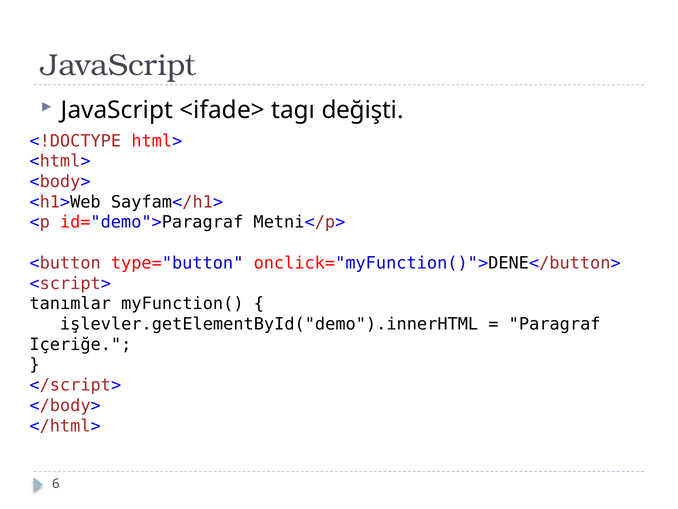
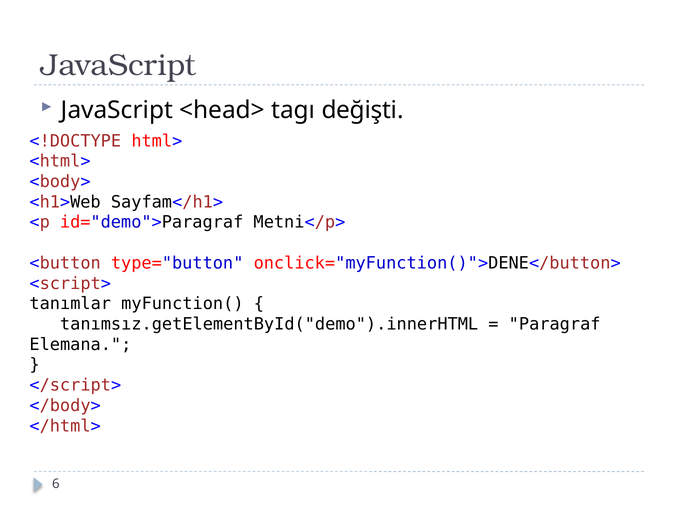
<ifade>: <ifade> -> <head> (222, 110)
işlevler.getElementById("demo").innerHTML: işlevler.getElementById("demo").innerHTML -> tanımsız.getElementById("demo").innerHTML (269, 324)
Içeriğe: Içeriğe -> Elemana (80, 344)
